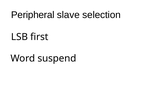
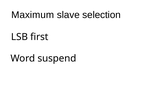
Peripheral: Peripheral -> Maximum (33, 15)
